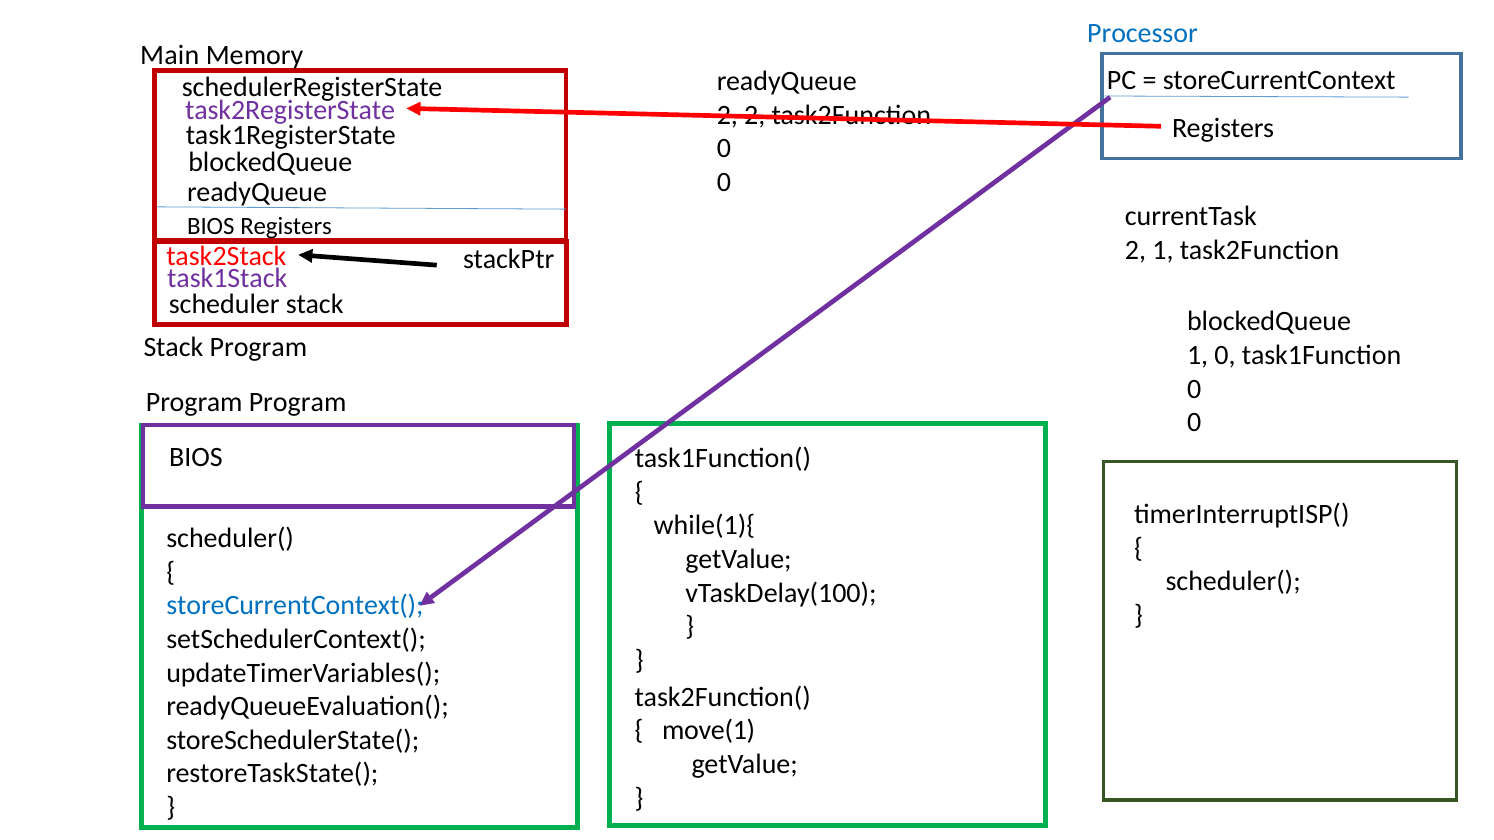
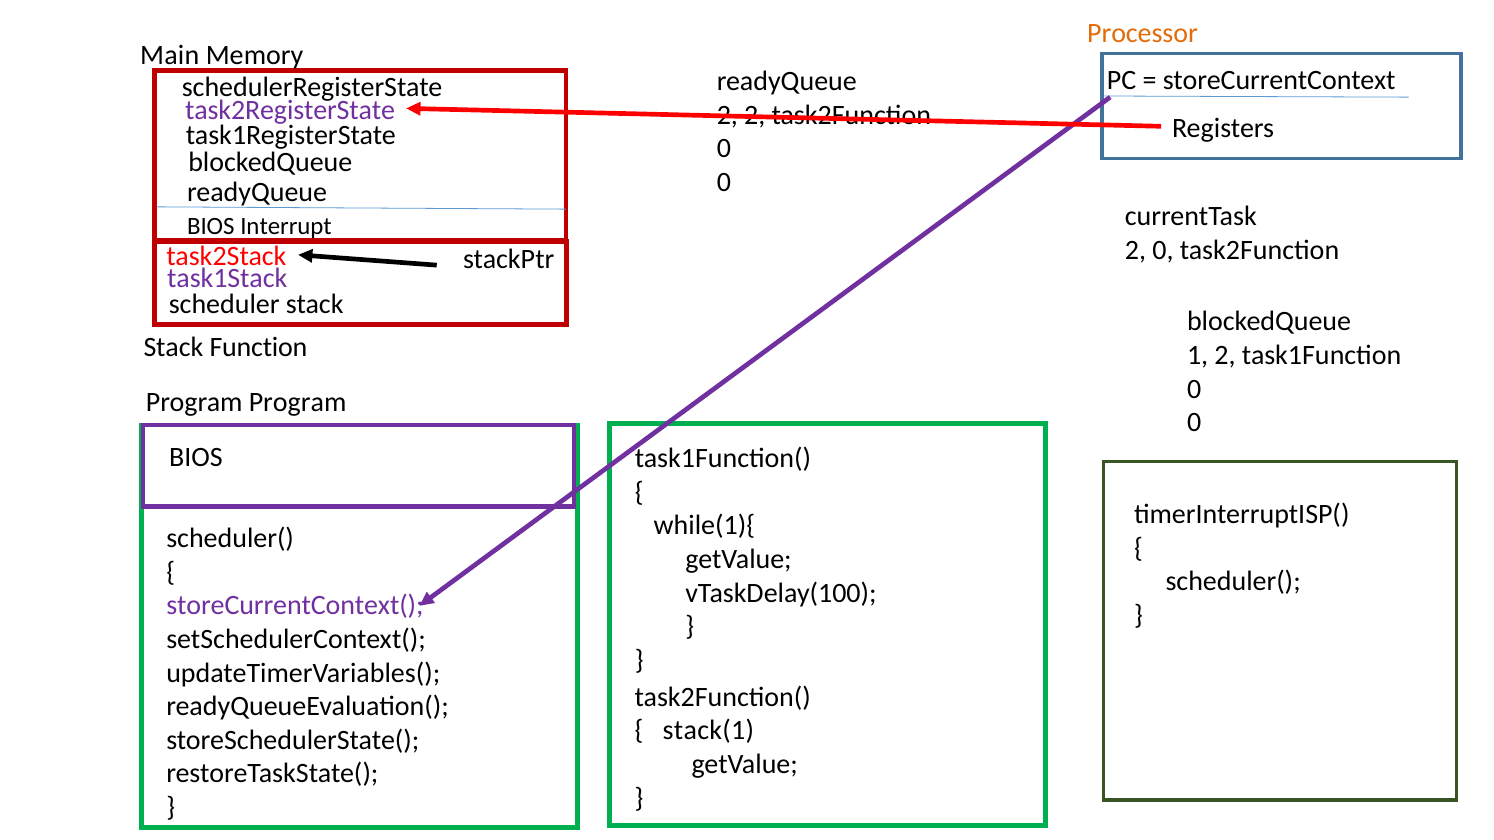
Processor colour: blue -> orange (1143, 33)
Registers: Registers -> Interrupt (286, 227)
2 1: 1 -> 0 (1163, 250)
Stack Program: Program -> Function (258, 348)
1 0: 0 -> 2 (1225, 355)
storeCurrentContext( colour: blue -> purple (295, 606)
move(1: move(1 -> stack(1 (708, 731)
